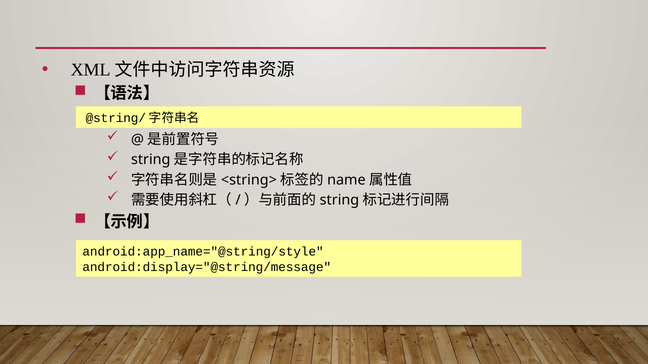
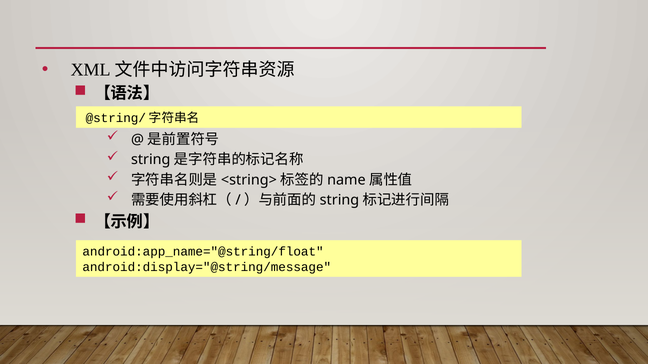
android:app_name="@string/style: android:app_name="@string/style -> android:app_name="@string/float (203, 252)
